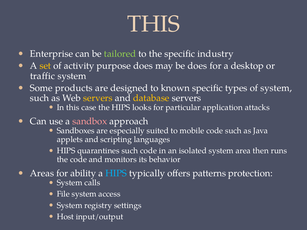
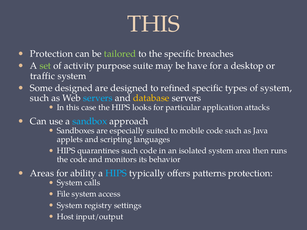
Enterprise: Enterprise -> Protection (51, 54)
industry: industry -> breaches (215, 54)
set colour: yellow -> light green (45, 66)
purpose does: does -> suite (143, 66)
be does: does -> have (197, 66)
Some products: products -> designed (74, 88)
known: known -> refined (175, 88)
servers colour: yellow -> light blue (98, 98)
sandbox colour: pink -> light blue (90, 121)
